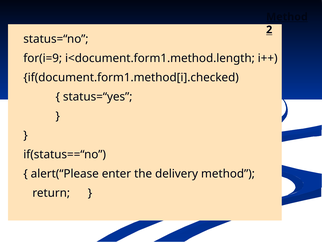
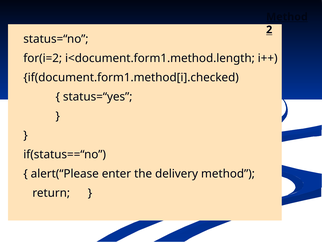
for(i=9: for(i=9 -> for(i=2 (43, 58)
